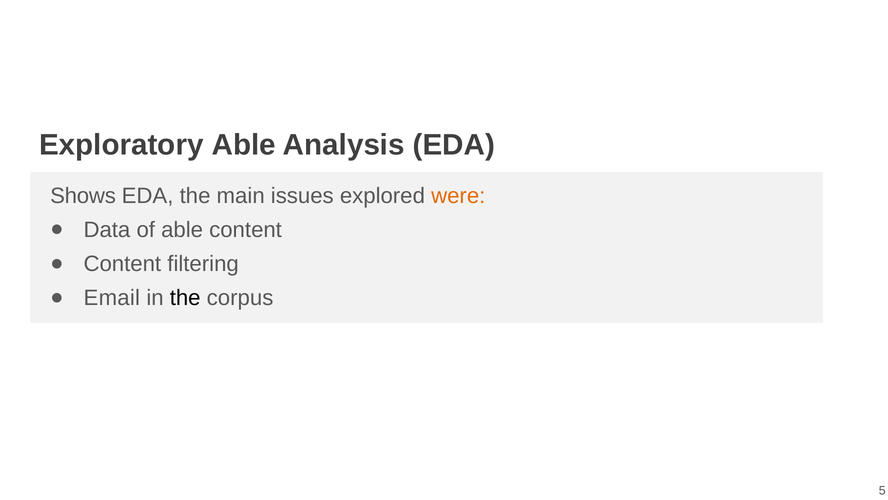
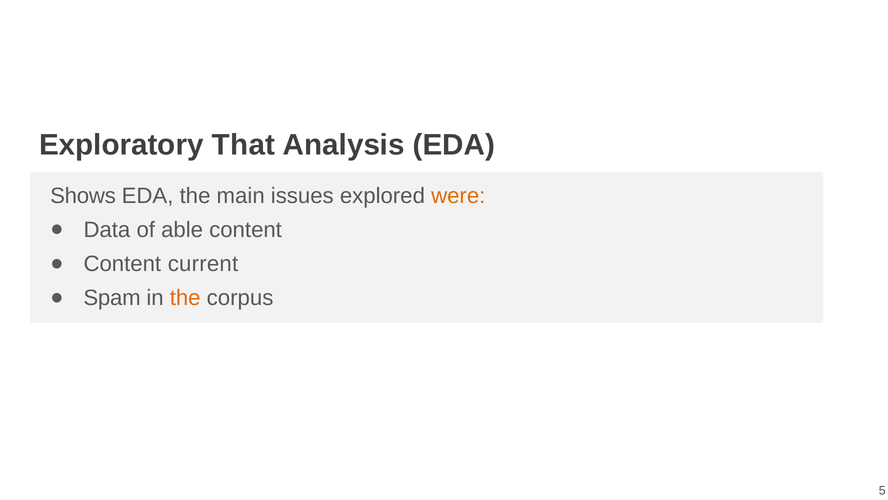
Exploratory Able: Able -> That (244, 145)
filtering: filtering -> current (203, 264)
Email: Email -> Spam (112, 298)
the colour: black -> orange (185, 298)
